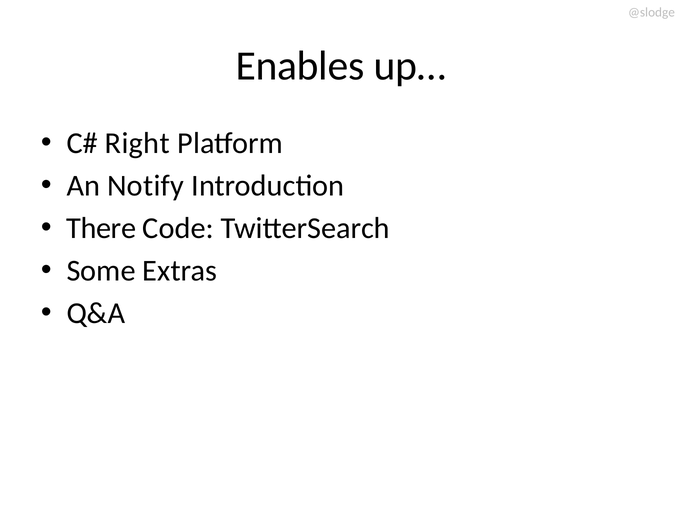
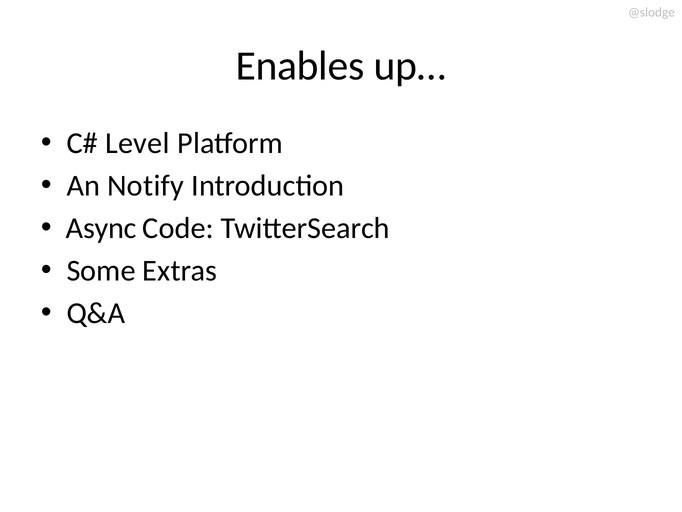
Right: Right -> Level (137, 143)
There: There -> Async (101, 228)
